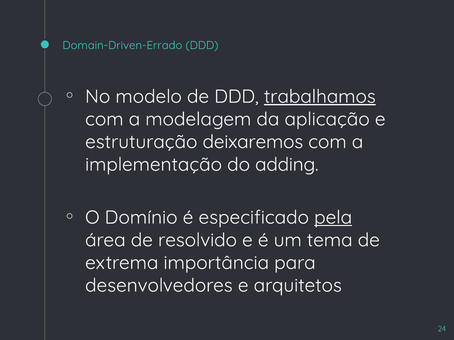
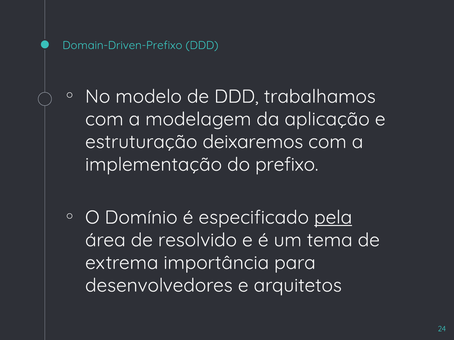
Domain-Driven-Errado: Domain-Driven-Errado -> Domain-Driven-Prefixo (122, 45)
trabalhamos underline: present -> none (320, 97)
adding: adding -> prefixo (287, 165)
